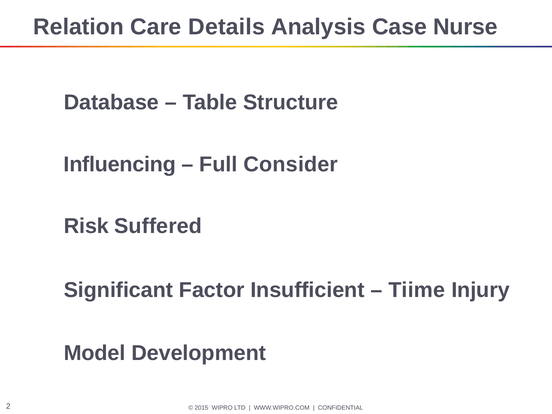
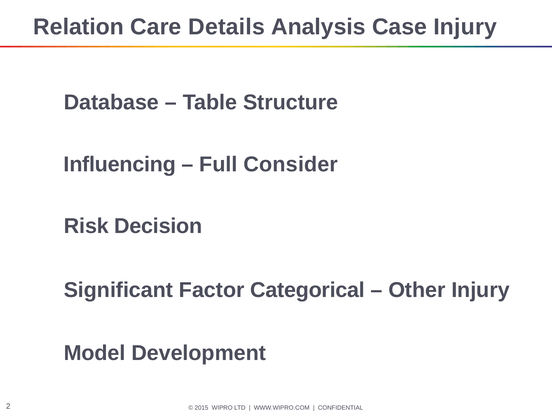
Case Nurse: Nurse -> Injury (465, 27)
Suffered: Suffered -> Decision (158, 226)
Insufficient: Insufficient -> Categorical (308, 290)
Tiime: Tiime -> Other (417, 290)
